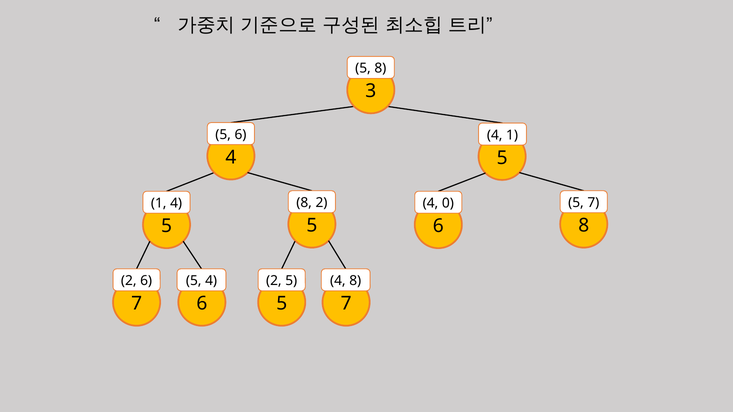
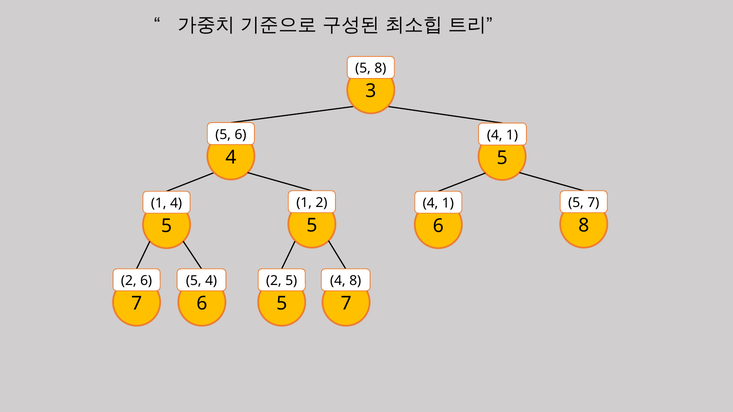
8: 8 -> 1 (304, 203)
0: 0 -> 1 (448, 203)
